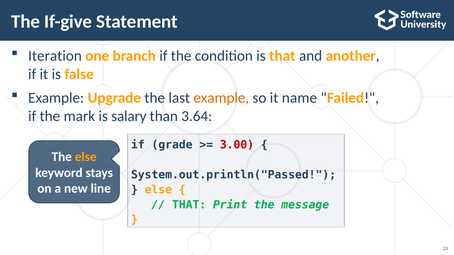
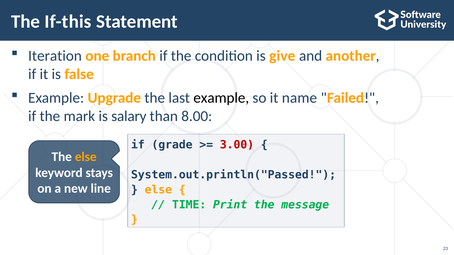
If-give: If-give -> If-this (68, 22)
is that: that -> give (282, 56)
example colour: orange -> black (221, 98)
3.64: 3.64 -> 8.00 (197, 116)
THAT: THAT -> TIME (189, 205)
